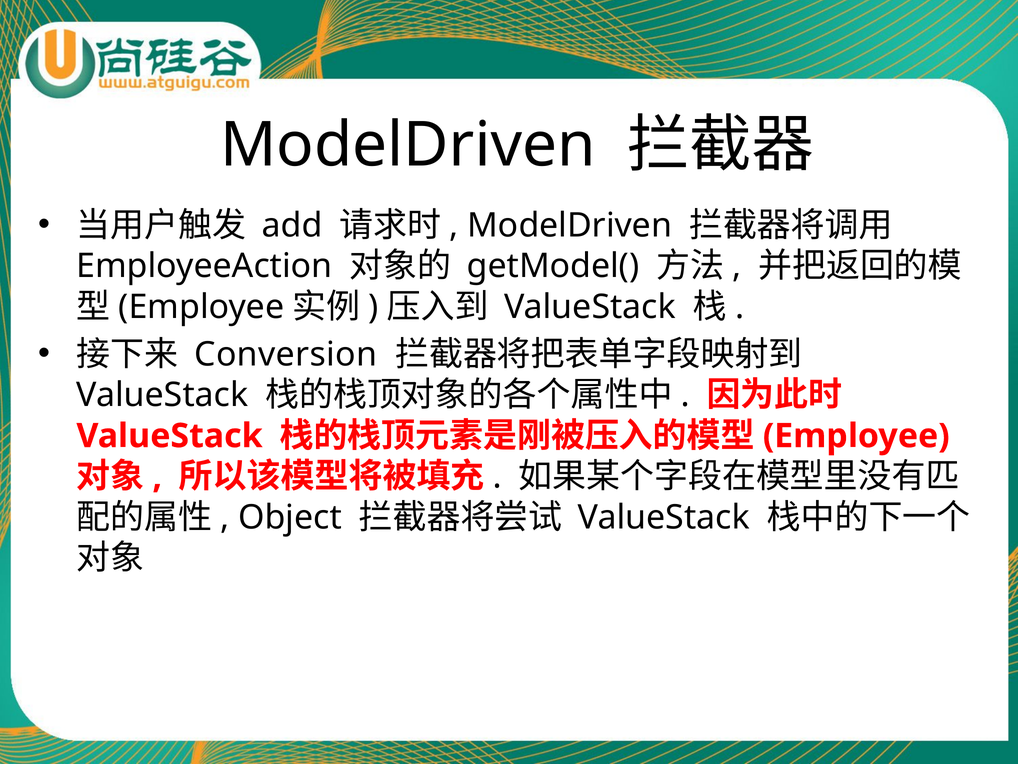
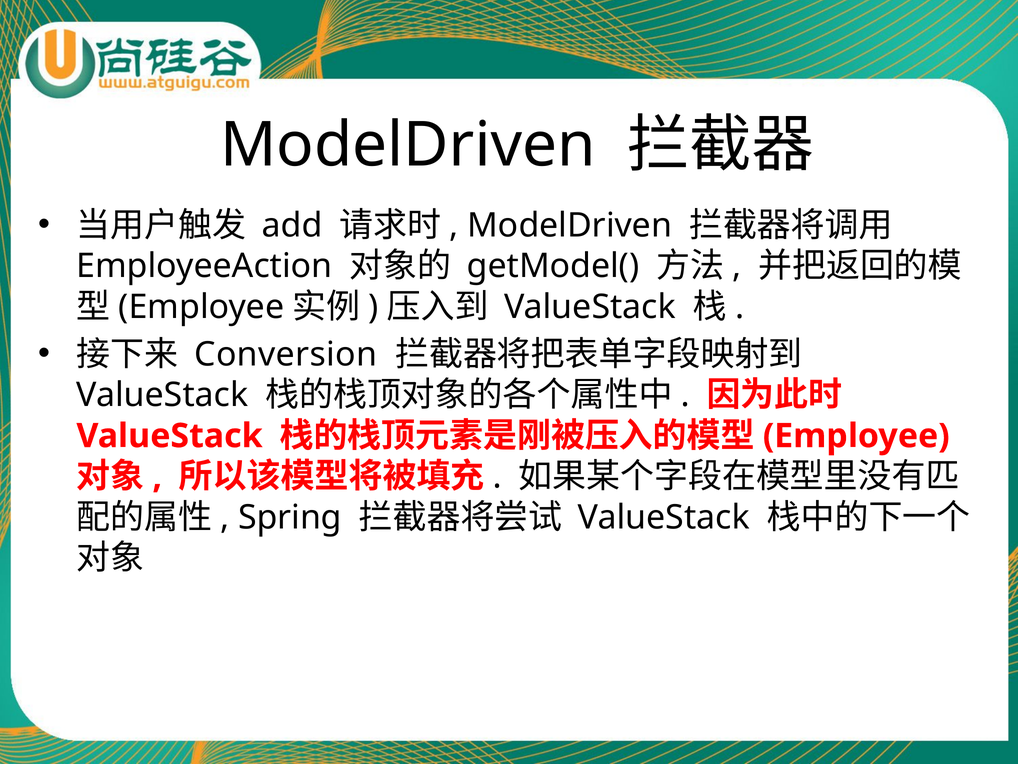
Object: Object -> Spring (290, 517)
